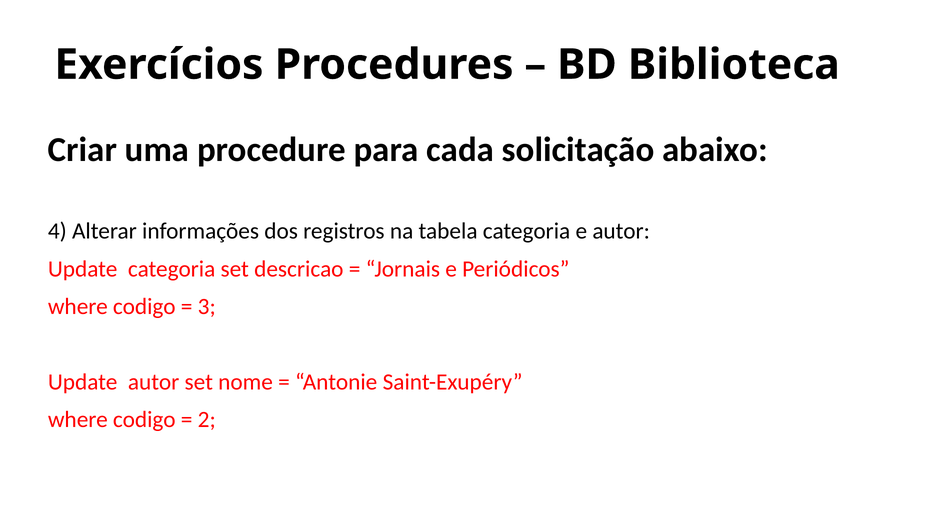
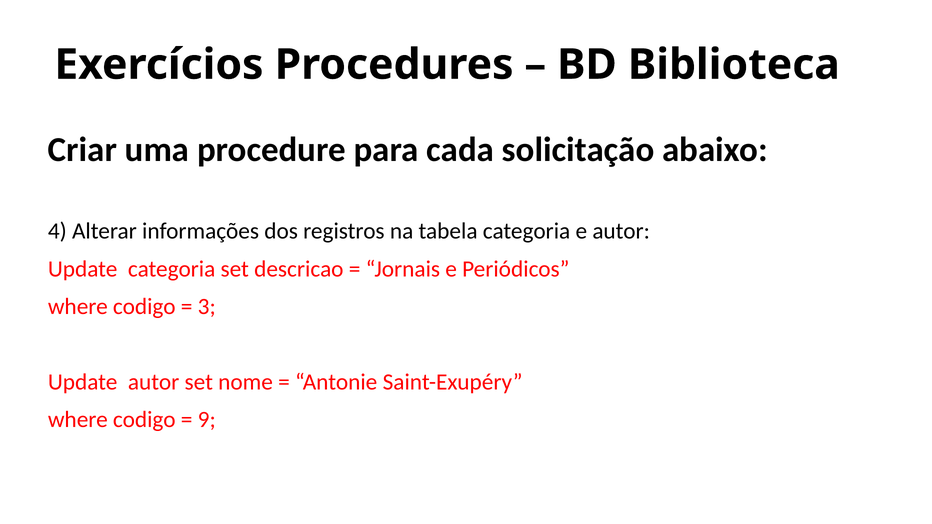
2: 2 -> 9 (207, 420)
